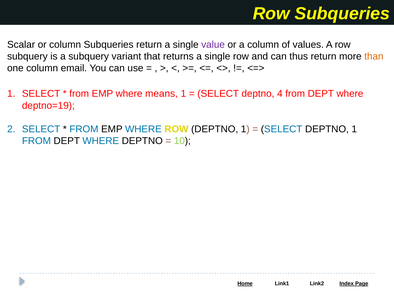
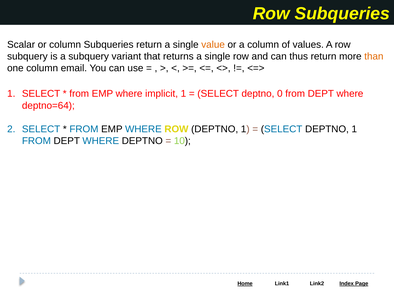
value colour: purple -> orange (213, 45)
means: means -> implicit (162, 94)
4: 4 -> 0 (280, 94)
deptno=19: deptno=19 -> deptno=64 (48, 106)
